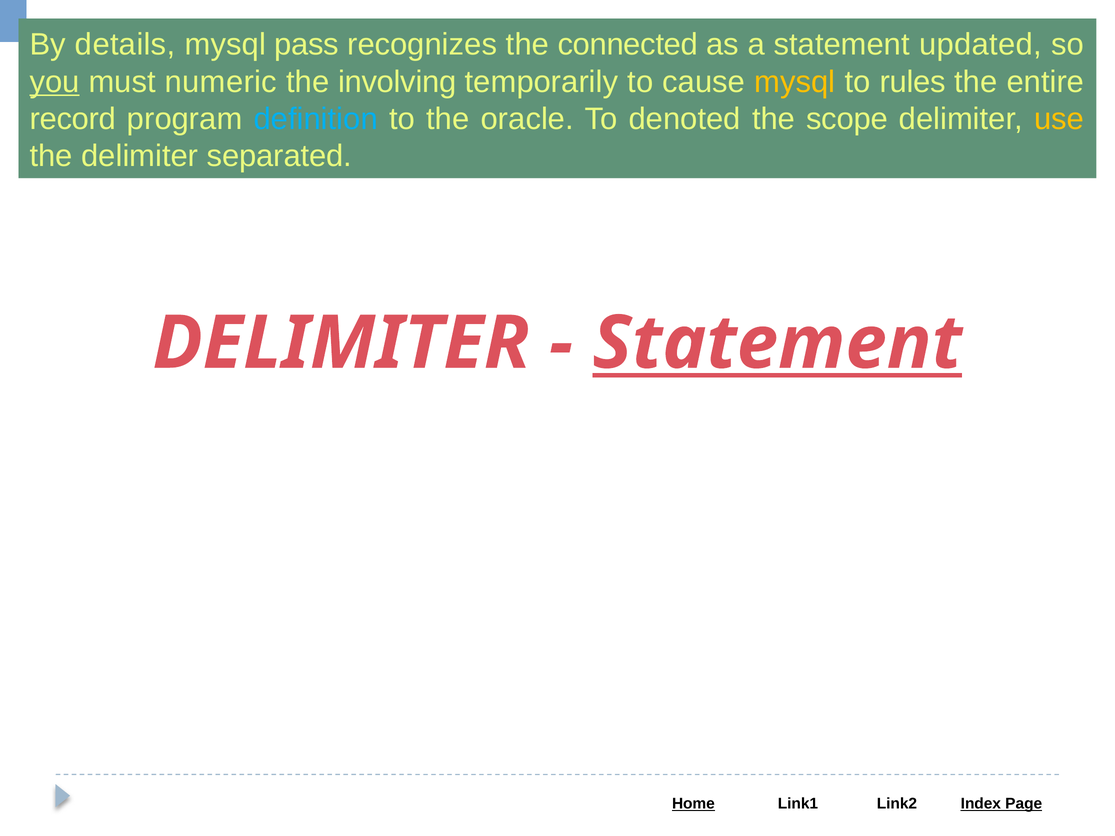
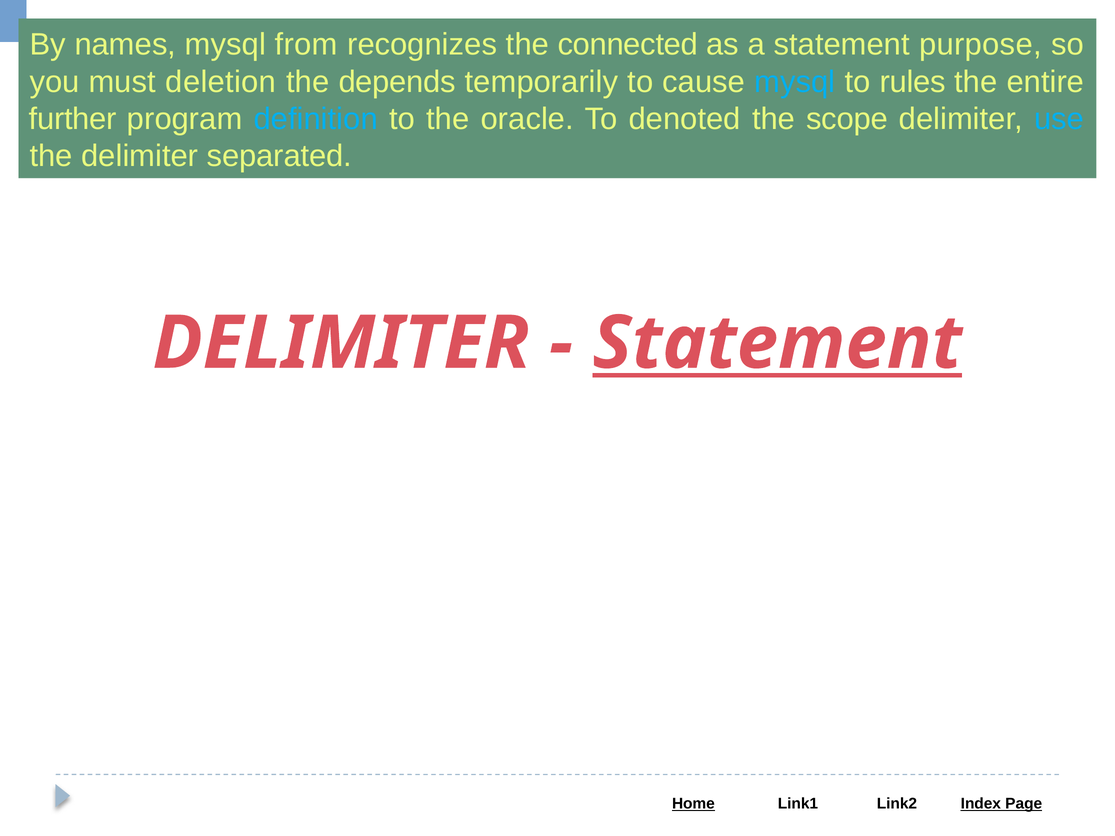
details: details -> names (125, 45)
pass: pass -> from (306, 45)
updated: updated -> purpose (980, 45)
you underline: present -> none (55, 82)
numeric: numeric -> deletion (221, 82)
involving: involving -> depends (397, 82)
mysql colour: yellow -> light blue (795, 82)
record: record -> further (73, 119)
use colour: yellow -> light blue (1059, 119)
